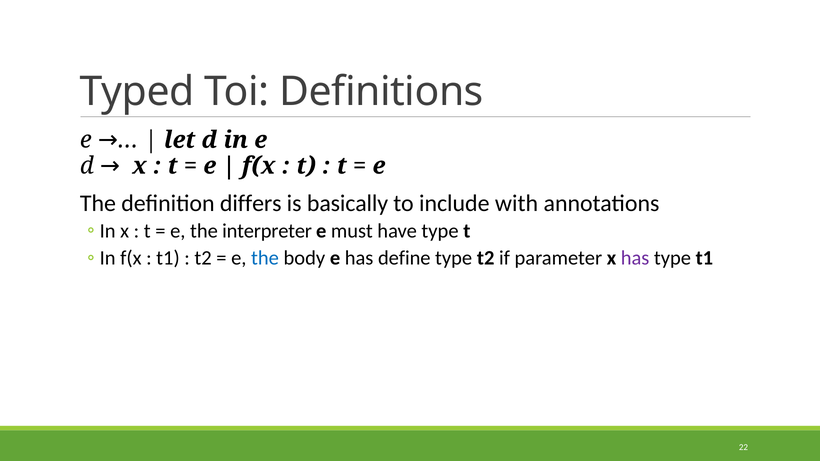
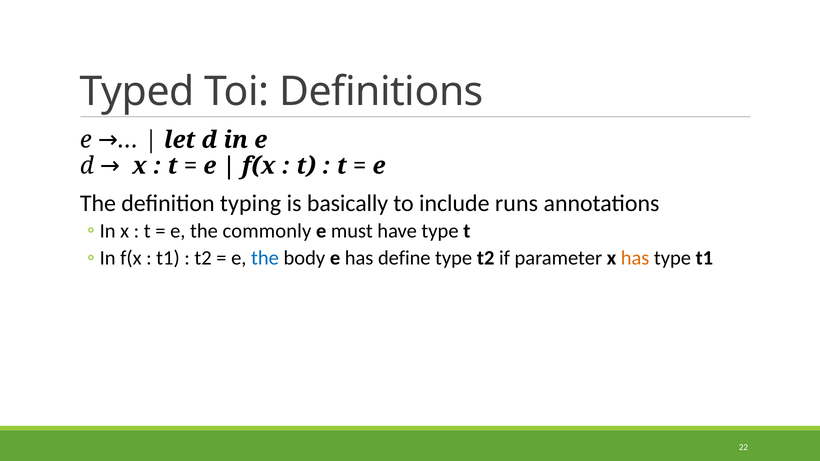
differs: differs -> typing (251, 204)
with: with -> runs (516, 204)
interpreter: interpreter -> commonly (267, 231)
has colour: purple -> orange (635, 258)
